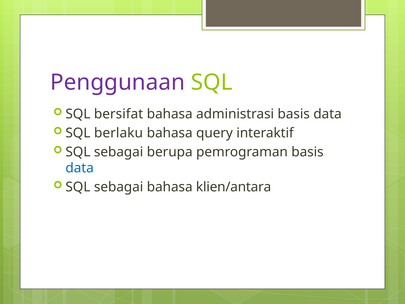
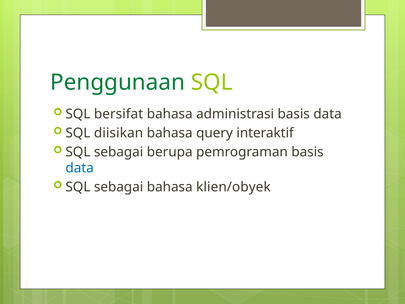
Penggunaan colour: purple -> green (118, 82)
berlaku: berlaku -> diisikan (119, 133)
klien/antara: klien/antara -> klien/obyek (233, 187)
